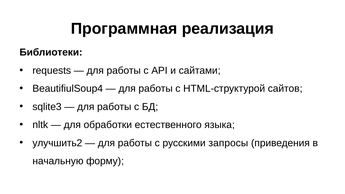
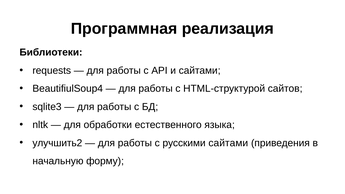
русскими запросы: запросы -> сайтами (228, 143)
